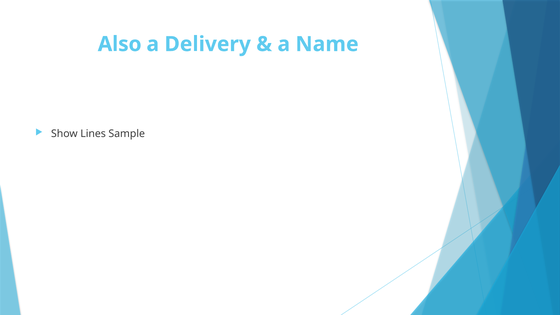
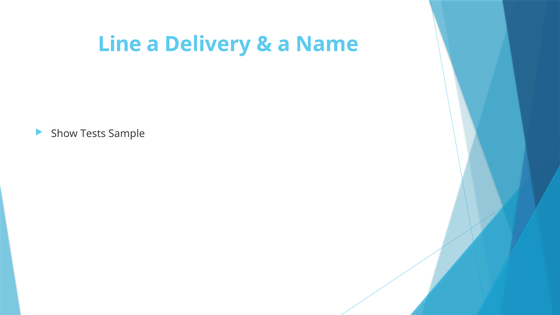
Also: Also -> Line (120, 44)
Lines: Lines -> Tests (93, 134)
